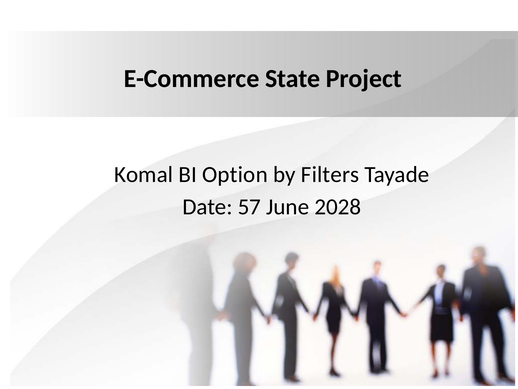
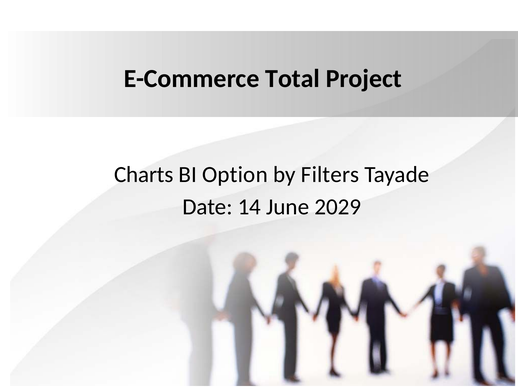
State: State -> Total (293, 79)
Komal: Komal -> Charts (144, 174)
57: 57 -> 14 (249, 206)
2028: 2028 -> 2029 (338, 206)
